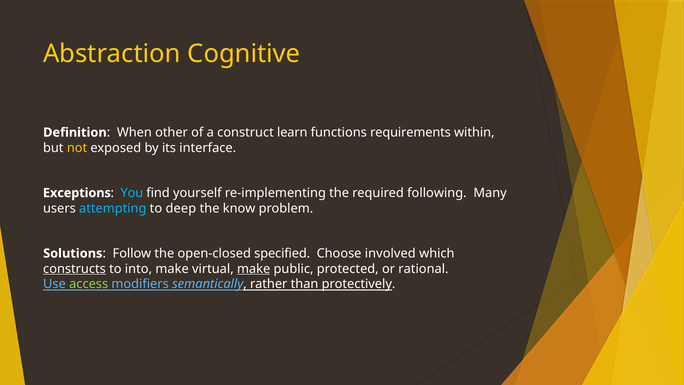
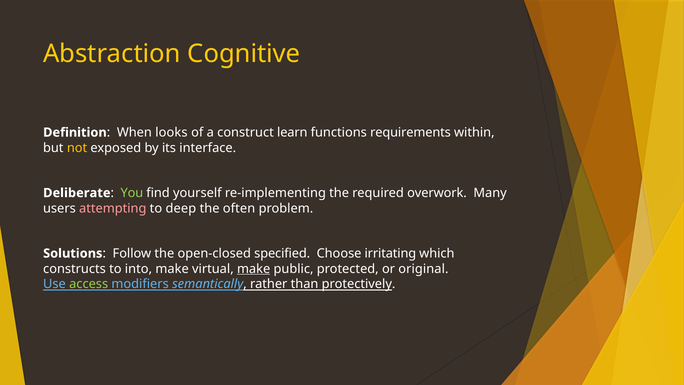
other: other -> looks (171, 132)
Exceptions: Exceptions -> Deliberate (77, 193)
You colour: light blue -> light green (132, 193)
following: following -> overwork (437, 193)
attempting colour: light blue -> pink (113, 208)
know: know -> often (239, 208)
involved: involved -> irritating (390, 253)
constructs underline: present -> none (74, 269)
rational: rational -> original (423, 269)
